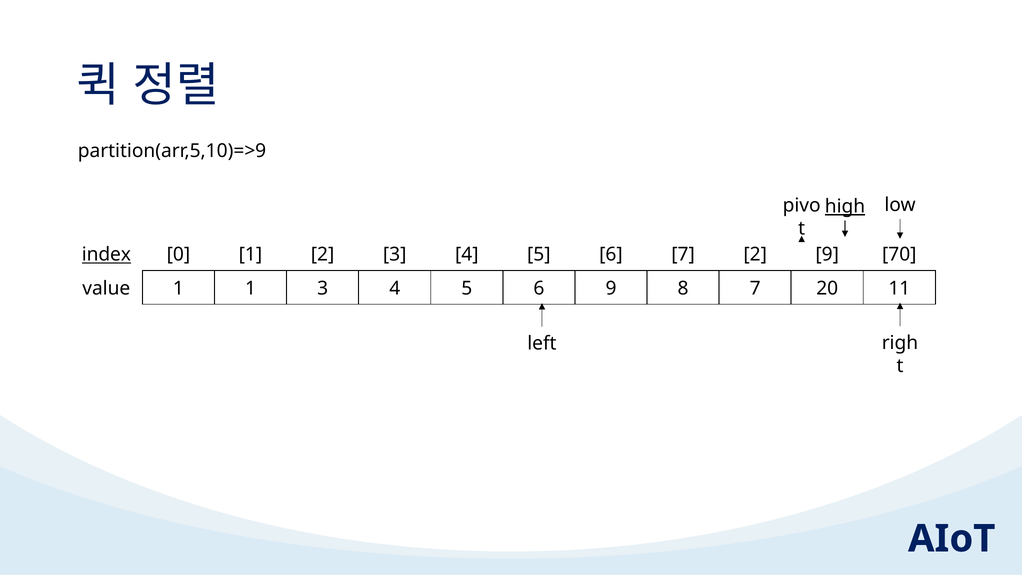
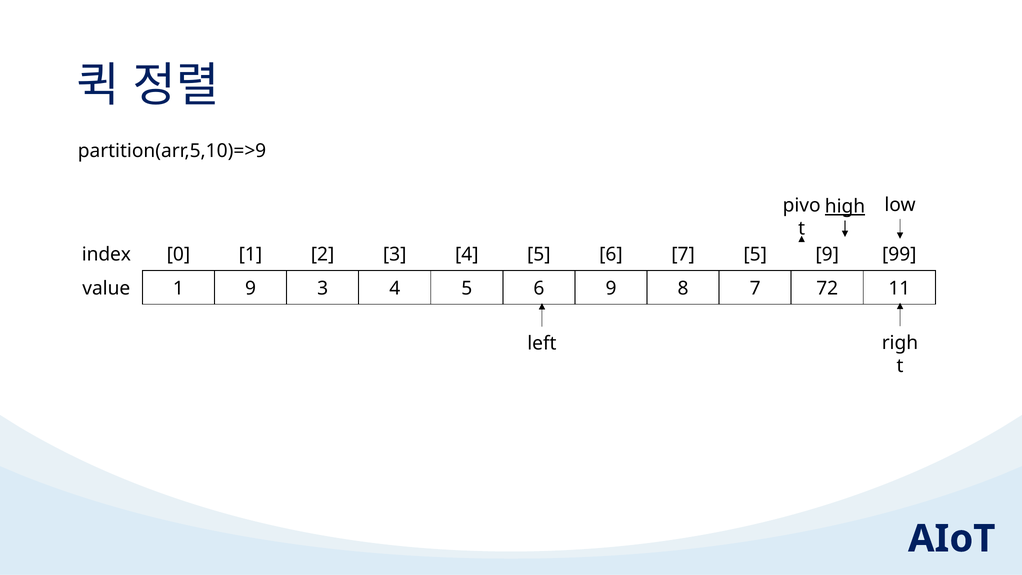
index underline: present -> none (106, 255)
7 2: 2 -> 5 (755, 255)
70: 70 -> 99 (899, 255)
1 1: 1 -> 9 (251, 288)
20: 20 -> 72 (827, 288)
